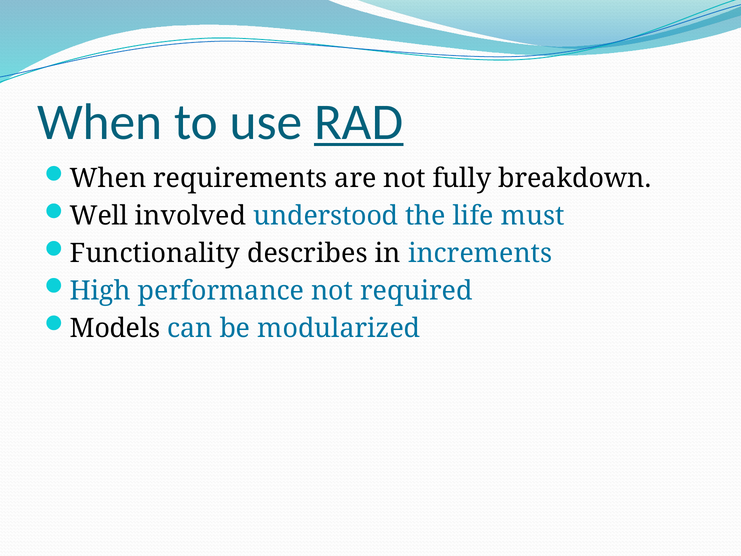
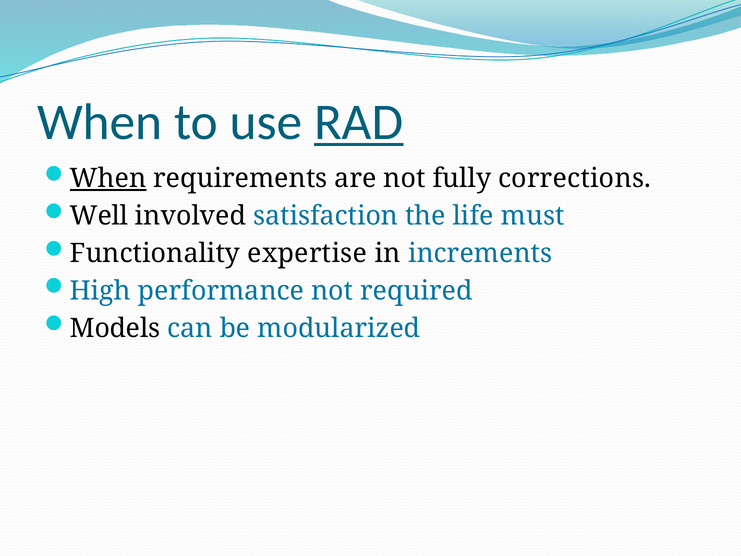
When underline: none -> present (108, 178)
breakdown: breakdown -> corrections (575, 178)
understood: understood -> satisfaction (326, 216)
describes: describes -> expertise (307, 253)
